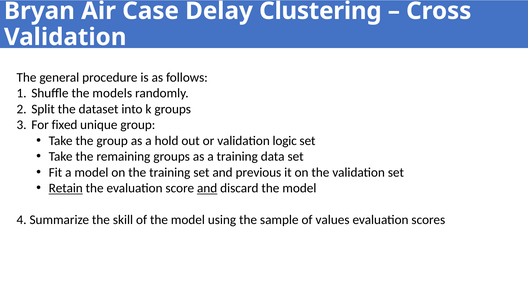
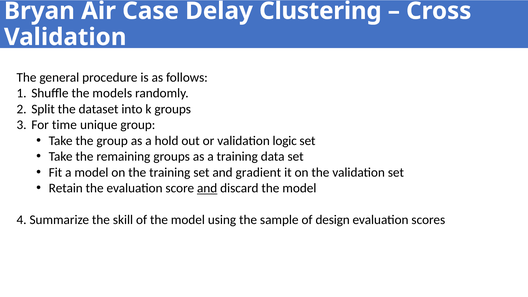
fixed: fixed -> time (64, 125)
previous: previous -> gradient (258, 172)
Retain underline: present -> none (66, 188)
values: values -> design (333, 220)
